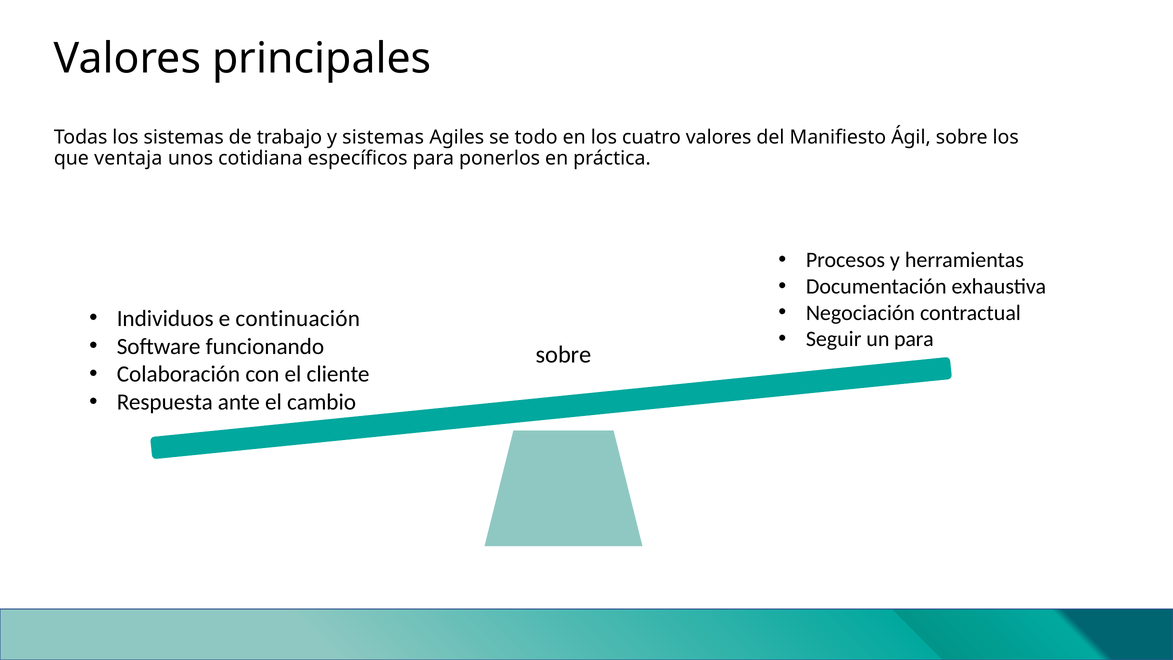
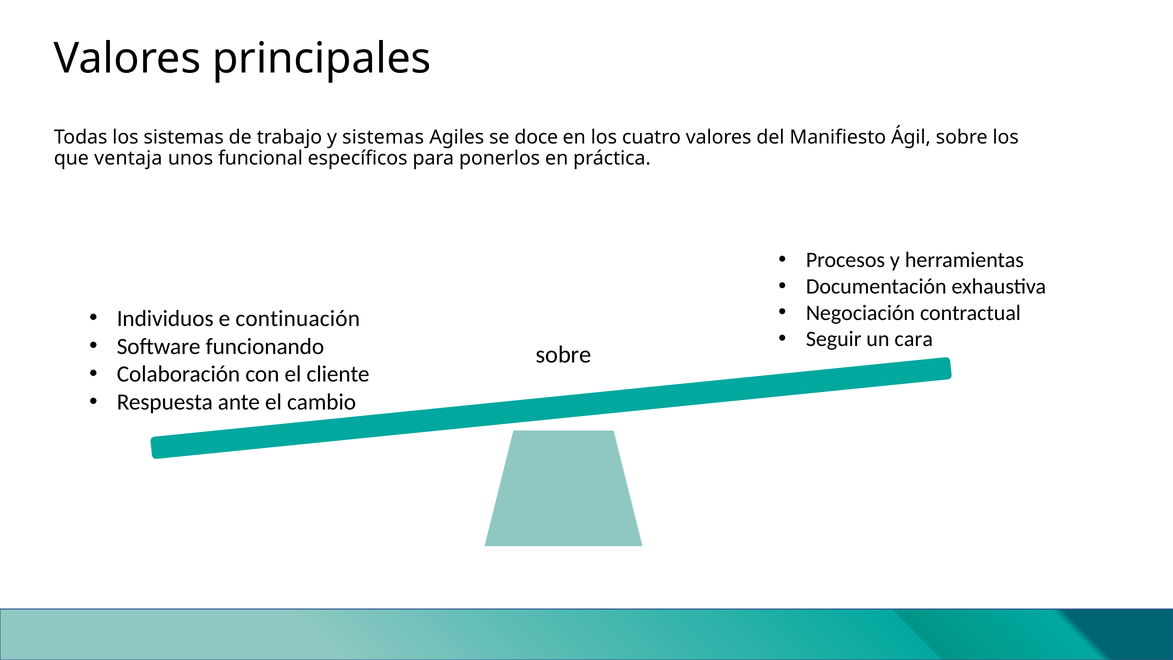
todo: todo -> doce (536, 137)
cotidiana: cotidiana -> funcional (260, 158)
un para: para -> cara (914, 339)
